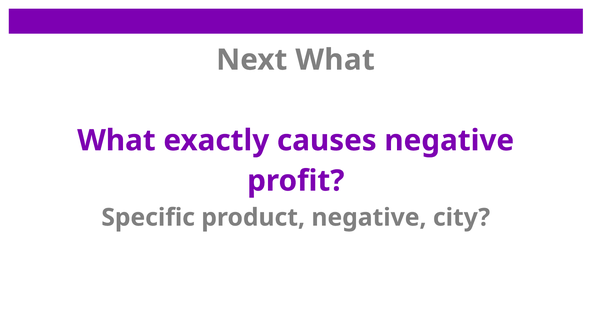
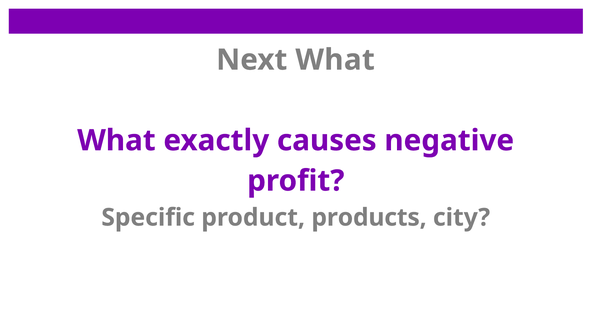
product negative: negative -> products (369, 218)
